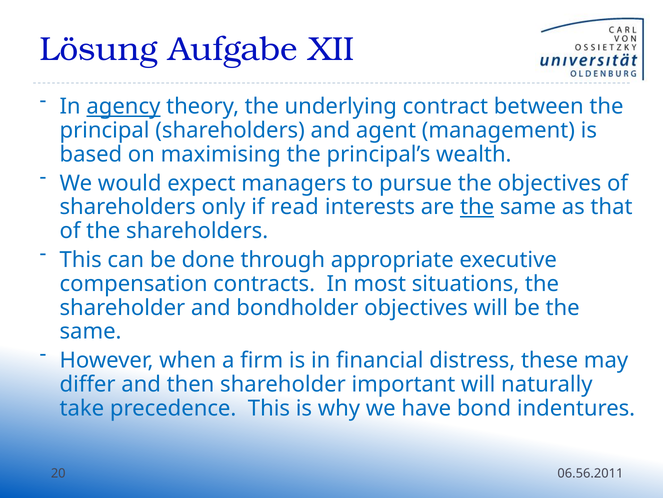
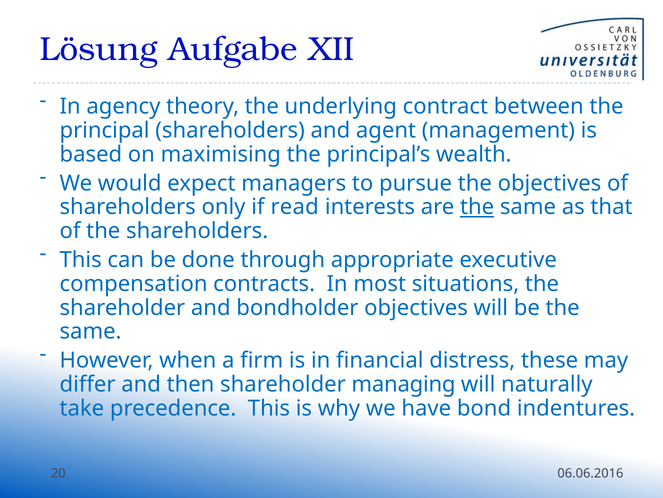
agency underline: present -> none (123, 106)
important: important -> managing (404, 384)
06.56.2011: 06.56.2011 -> 06.06.2016 (590, 473)
